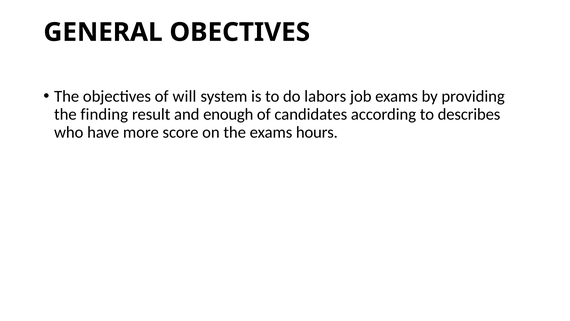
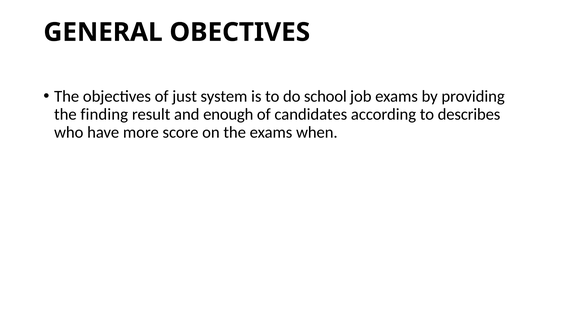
will: will -> just (185, 96)
labors: labors -> school (325, 96)
hours: hours -> when (317, 132)
